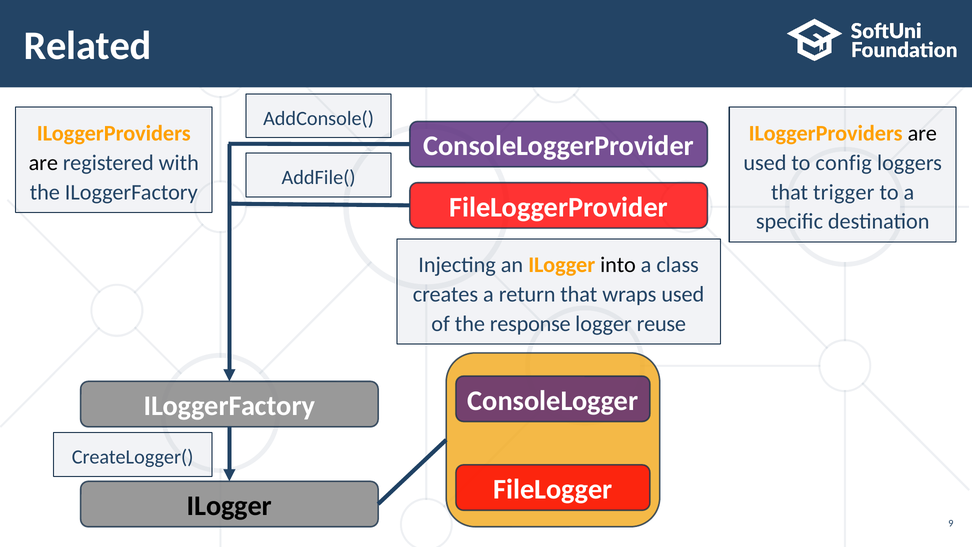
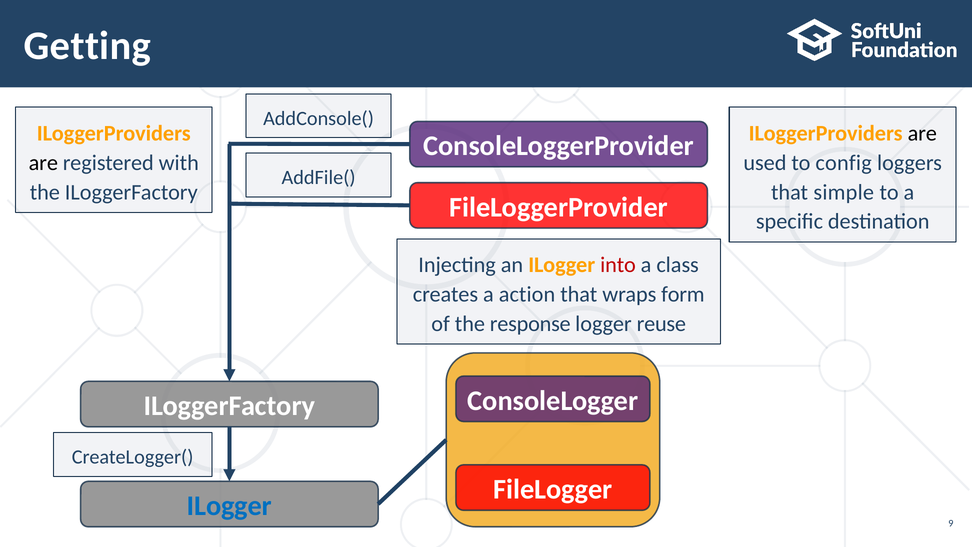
Related: Related -> Getting (87, 46)
trigger: trigger -> simple (844, 192)
into colour: black -> red (618, 265)
return: return -> action (527, 294)
wraps used: used -> form (683, 294)
ILogger colour: black -> blue (229, 506)
